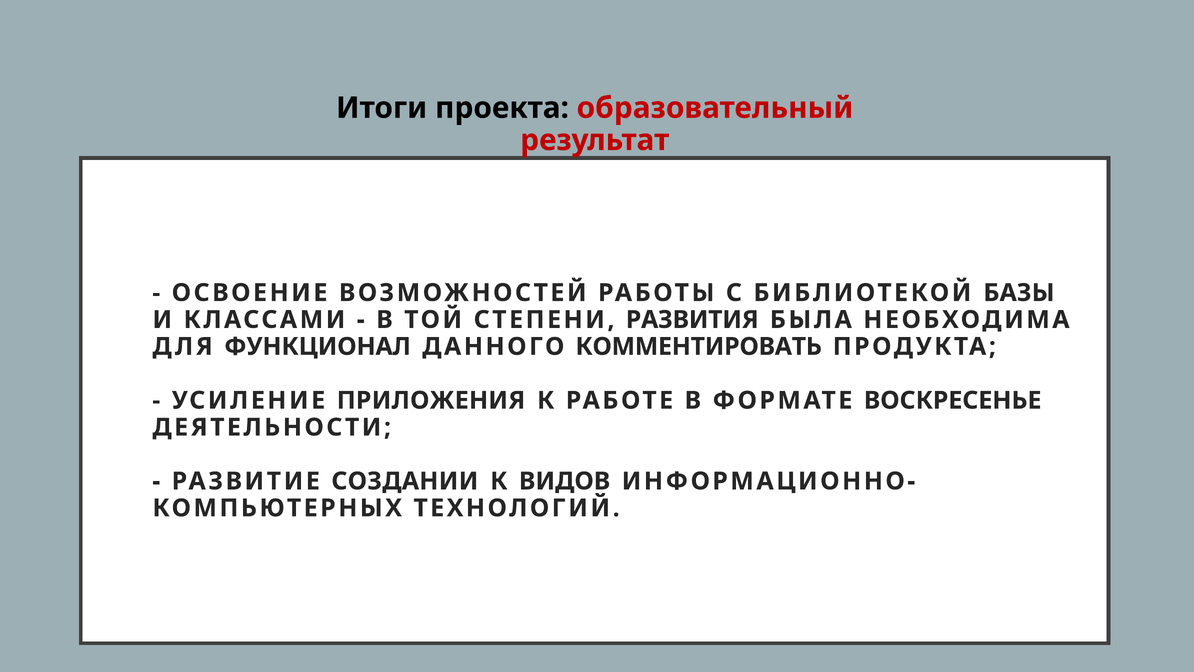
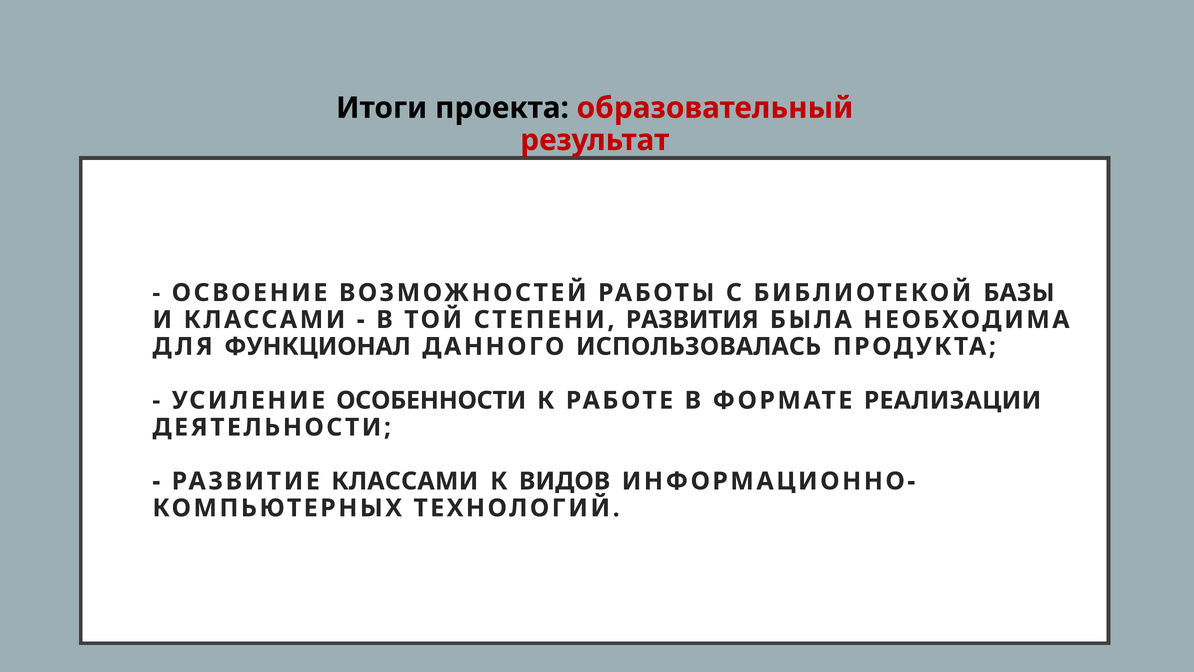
КОММЕНТИРОВАТЬ: КОММЕНТИРОВАТЬ -> ИСПОЛЬЗОВАЛАСЬ (699, 346)
ПРИЛОЖЕНИЯ: ПРИЛОЖЕНИЯ -> ОСОБЕННОСТИ (431, 400)
ВОСКРЕСЕНЬЕ: ВОСКРЕСЕНЬЕ -> РЕАЛИЗАЦИИ (953, 400)
РАЗВИТИЕ СОЗДАНИИ: СОЗДАНИИ -> КЛАССАМИ (405, 481)
